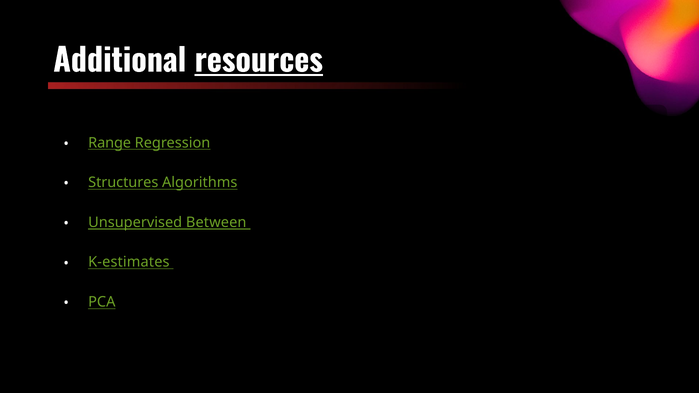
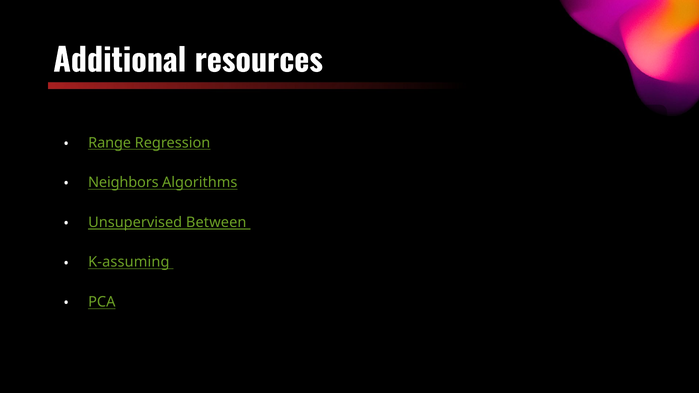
resources underline: present -> none (259, 61)
Structures: Structures -> Neighbors (123, 183)
K-estimates: K-estimates -> K-assuming (129, 262)
